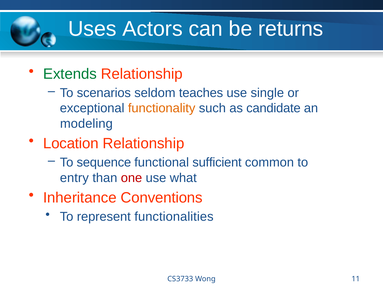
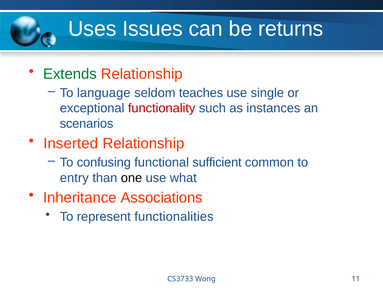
Actors: Actors -> Issues (153, 29)
scenarios: scenarios -> language (104, 93)
functionality colour: orange -> red (162, 108)
candidate: candidate -> instances (273, 108)
modeling: modeling -> scenarios (87, 123)
Location: Location -> Inserted (71, 143)
sequence: sequence -> confusing (104, 162)
one colour: red -> black (131, 177)
Conventions: Conventions -> Associations (162, 197)
